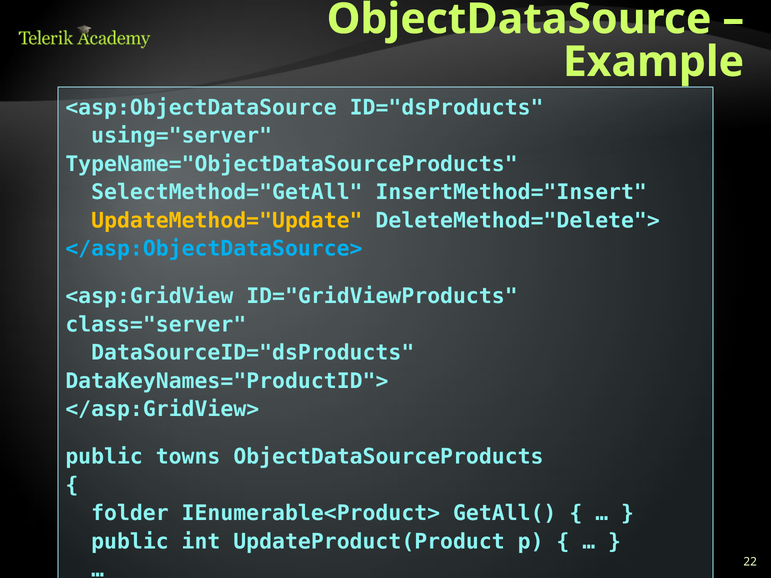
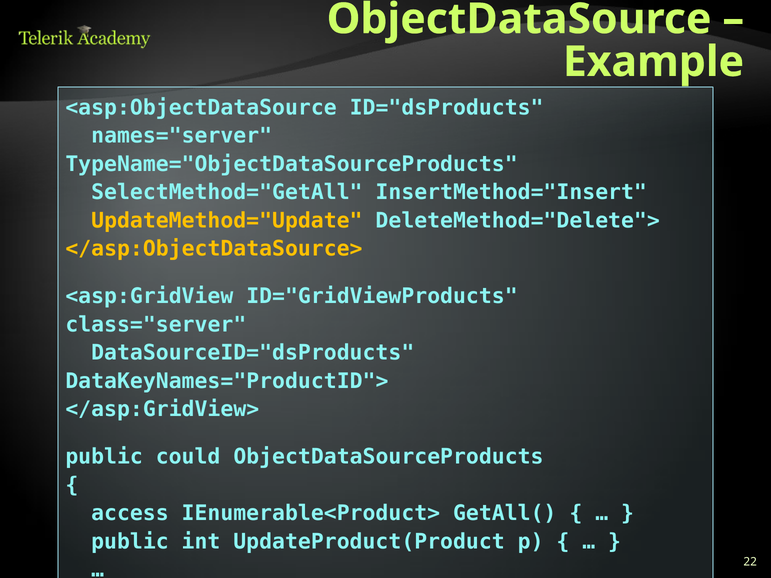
using="server: using="server -> names="server (182, 136)
</asp:ObjectDataSource> colour: light blue -> yellow (214, 249)
towns: towns -> could (188, 457)
folder: folder -> access (130, 514)
